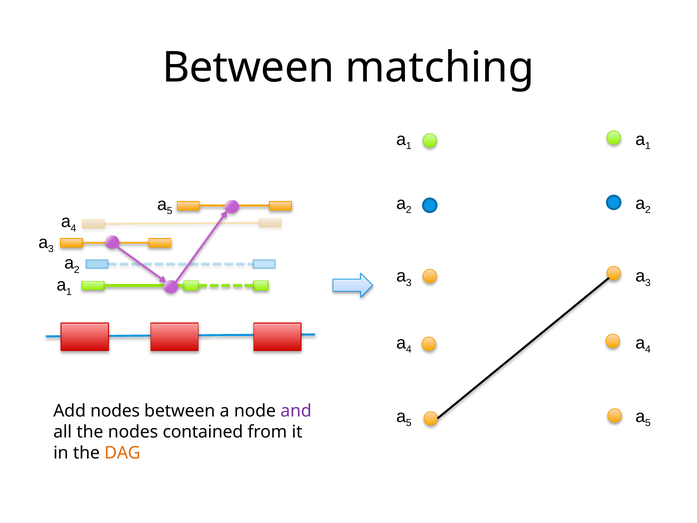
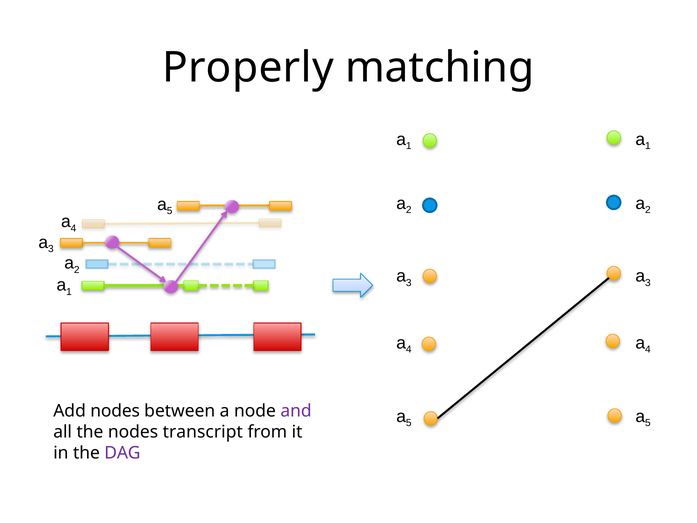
Between: Between -> Properly (248, 67)
contained: contained -> transcript (203, 432)
DAG colour: orange -> purple (122, 453)
